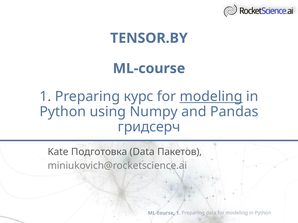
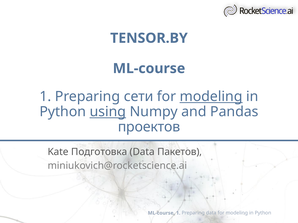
курс: курс -> сети (139, 97)
using underline: none -> present (108, 112)
гридсерч: гридсерч -> проектов (149, 127)
